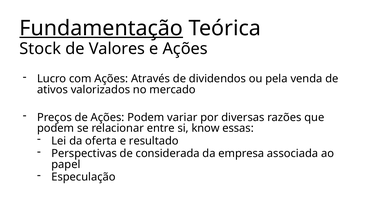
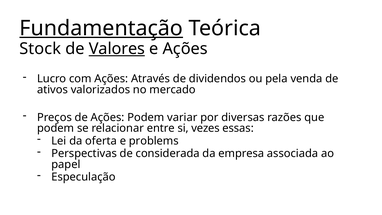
Valores underline: none -> present (117, 49)
know: know -> vezes (206, 128)
resultado: resultado -> problems (154, 141)
